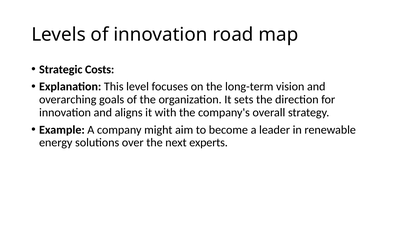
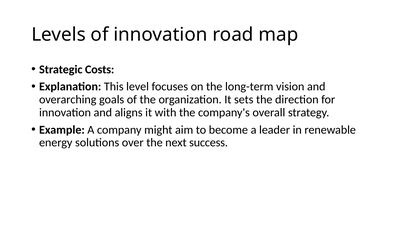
experts: experts -> success (209, 143)
